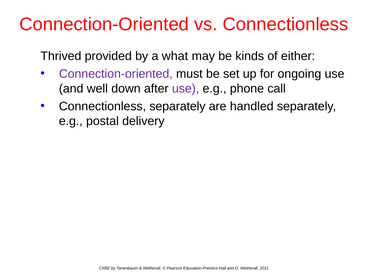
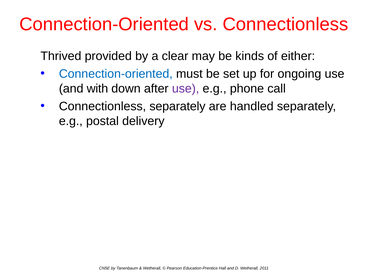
what: what -> clear (175, 56)
Connection-oriented colour: purple -> blue (116, 74)
well: well -> with (97, 89)
